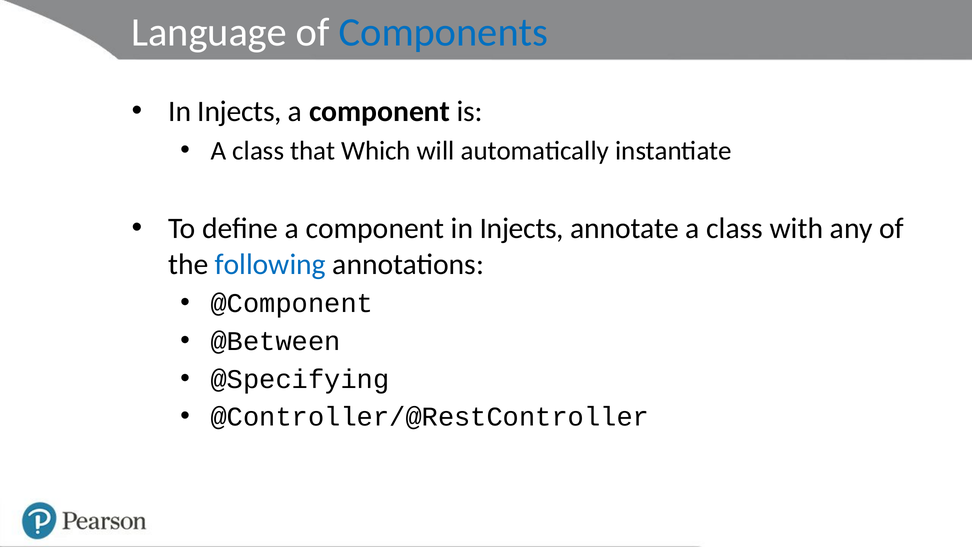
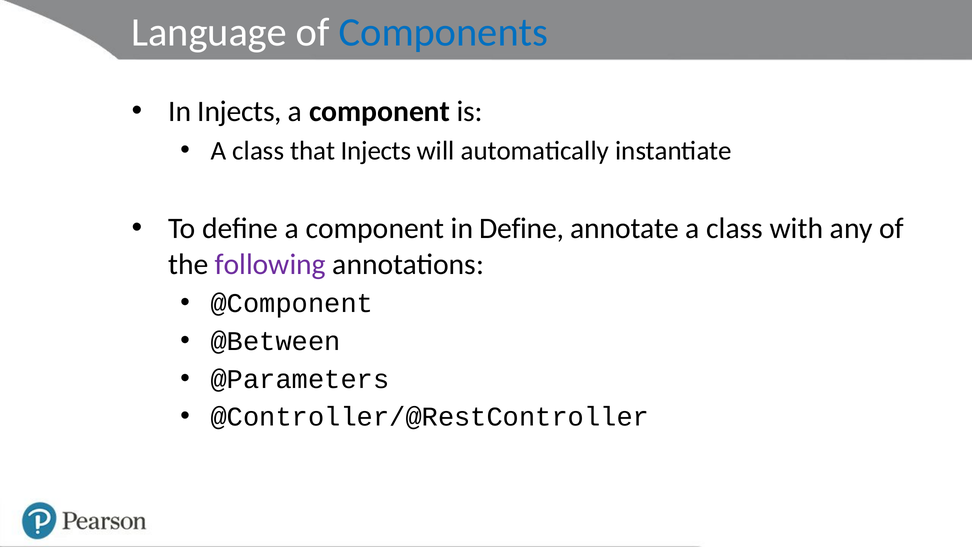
that Which: Which -> Injects (376, 151)
component in Injects: Injects -> Define (522, 229)
following colour: blue -> purple (270, 264)
@Specifying: @Specifying -> @Parameters (300, 379)
